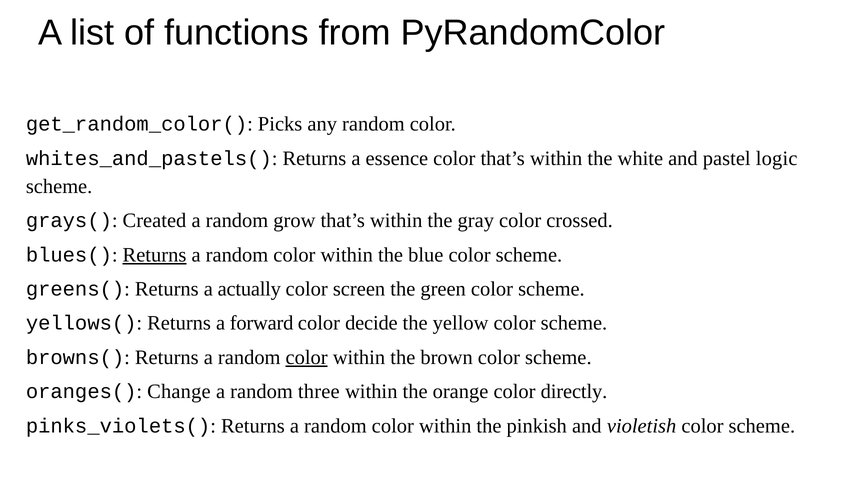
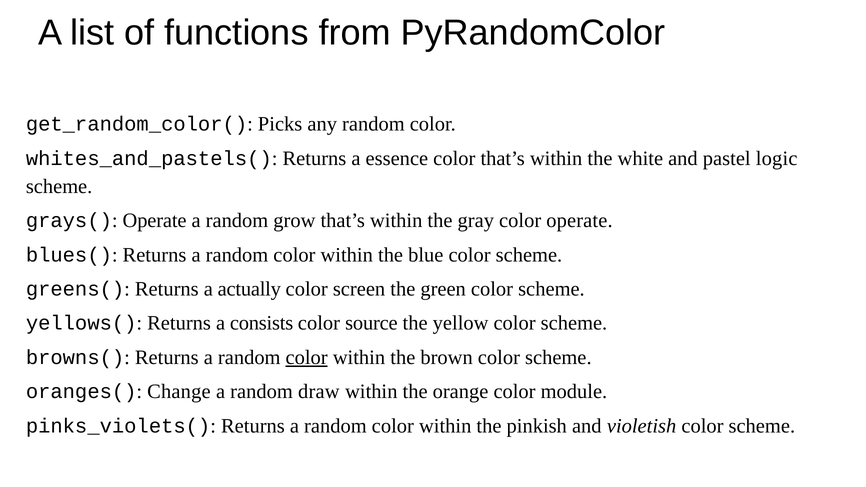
grays( Created: Created -> Operate (155, 221)
color crossed: crossed -> operate (579, 221)
Returns underline: present -> none (154, 255)
forward: forward -> consists (262, 323)
decide: decide -> source (371, 323)
three: three -> draw (319, 392)
directly: directly -> module (574, 392)
